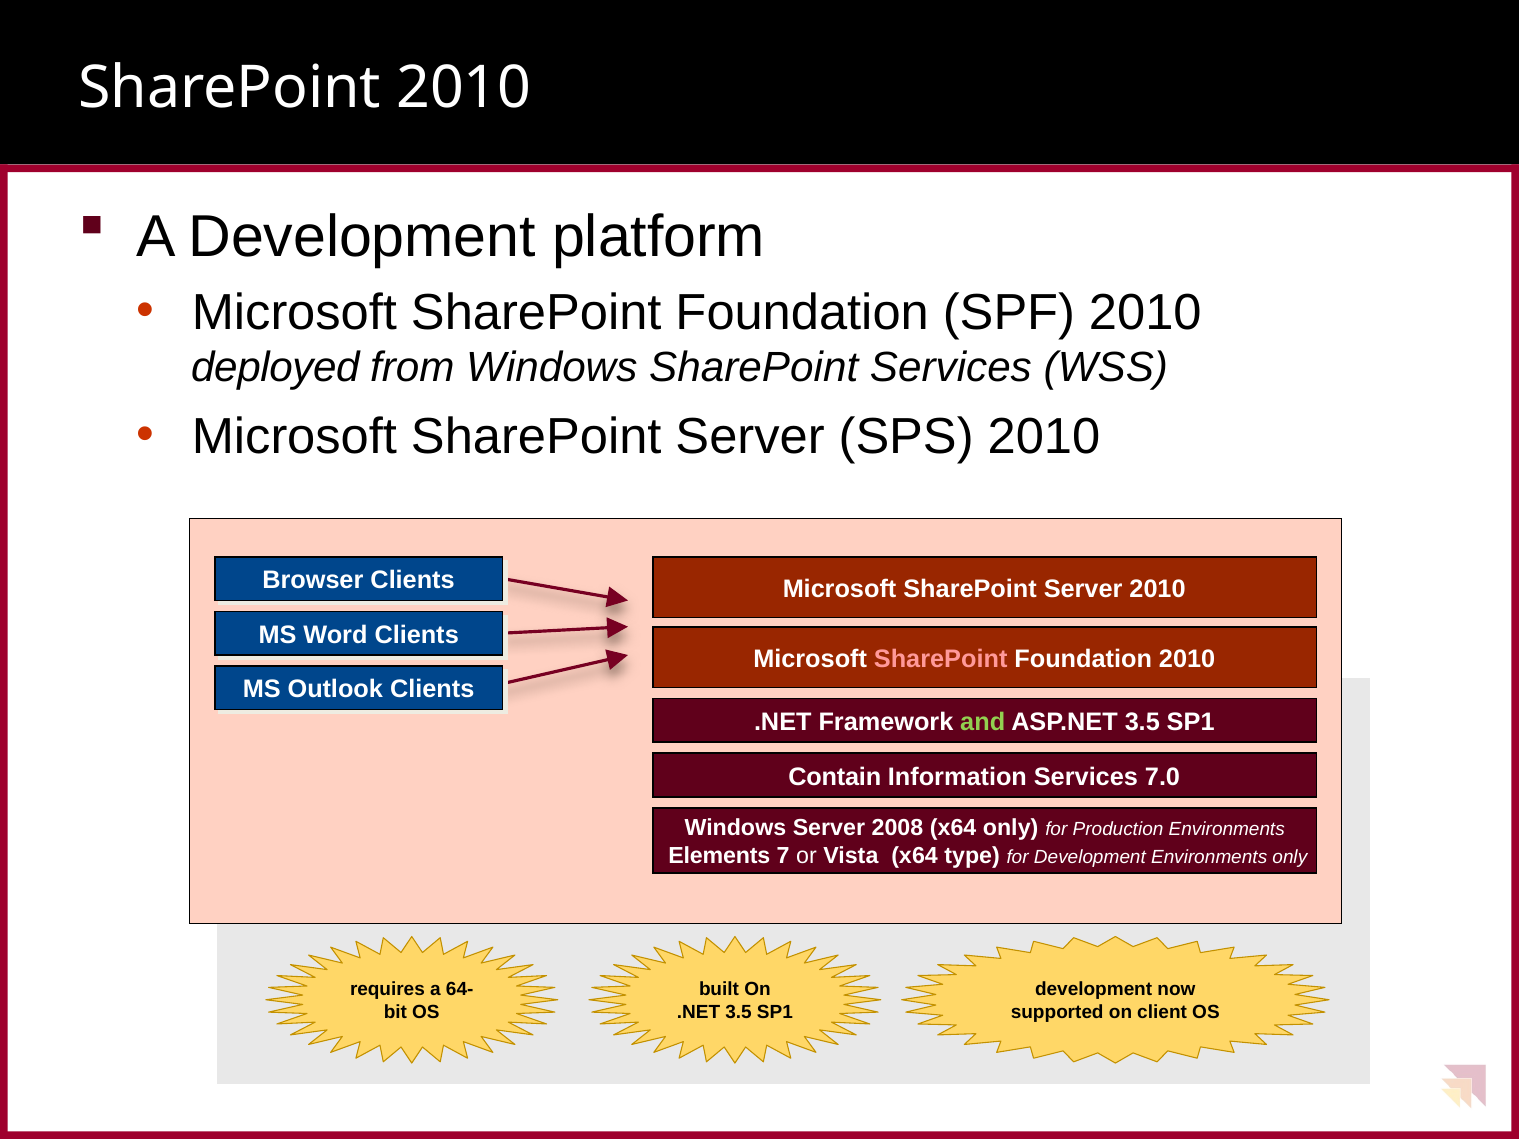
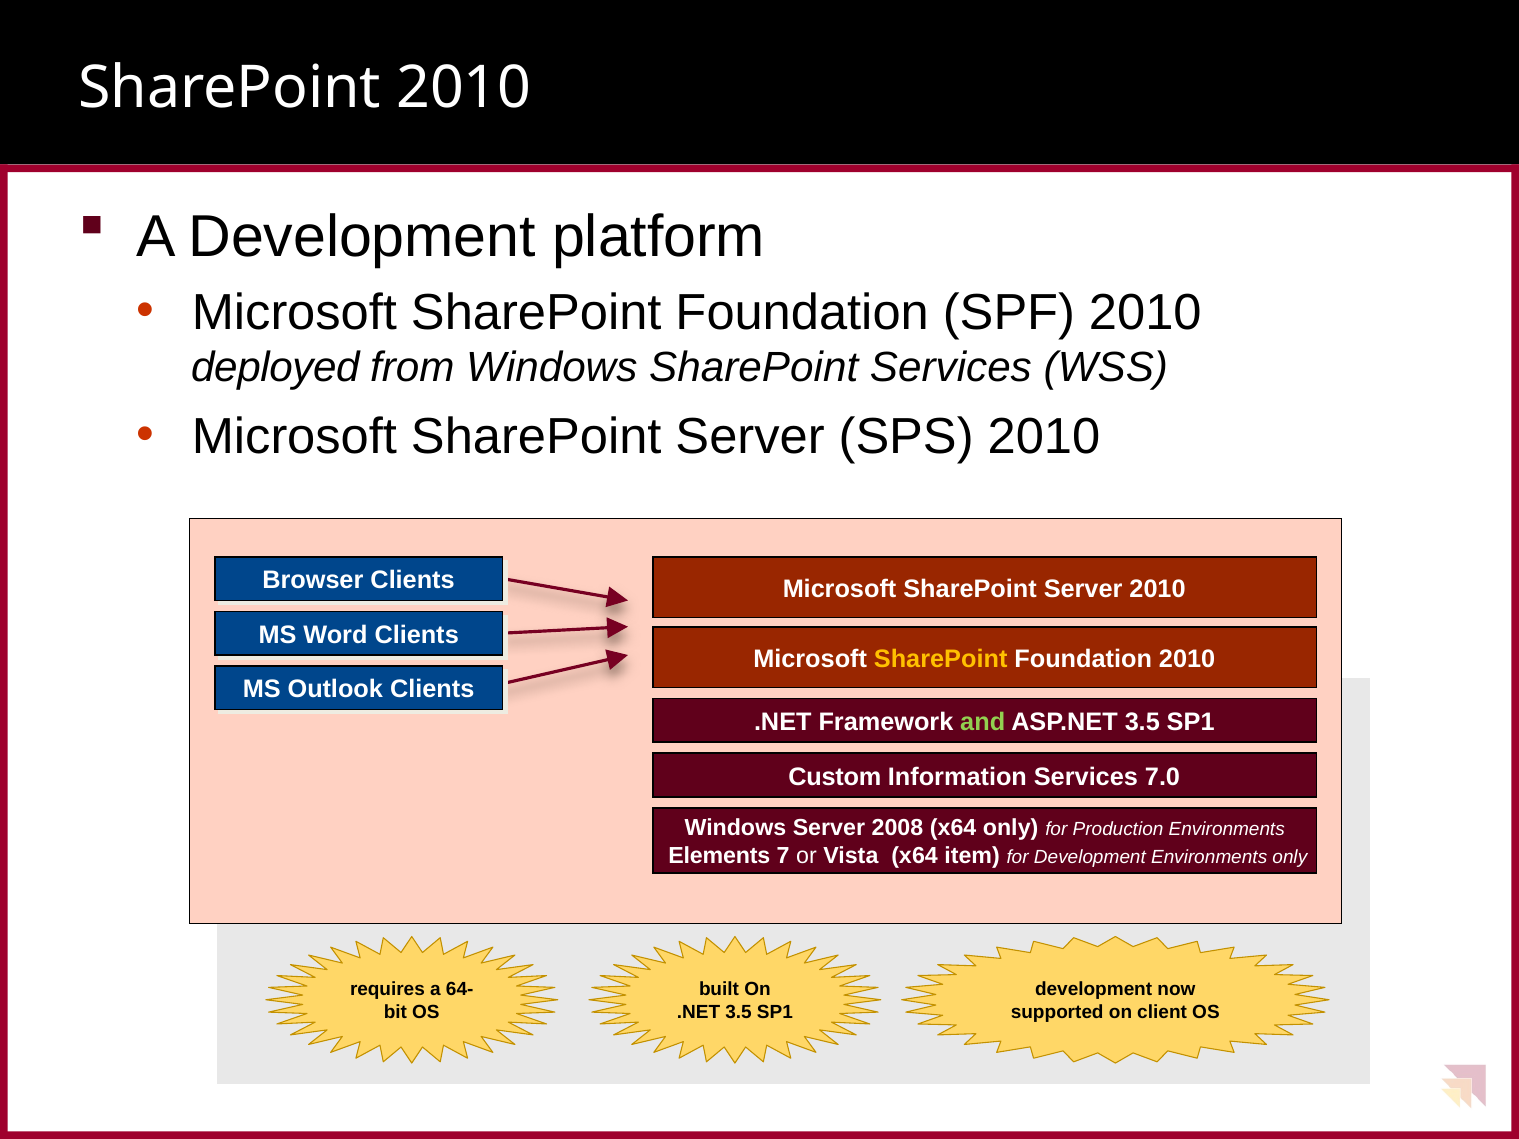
SharePoint colour: pink -> yellow (941, 659)
Contain: Contain -> Custom (835, 777)
type: type -> item (972, 856)
